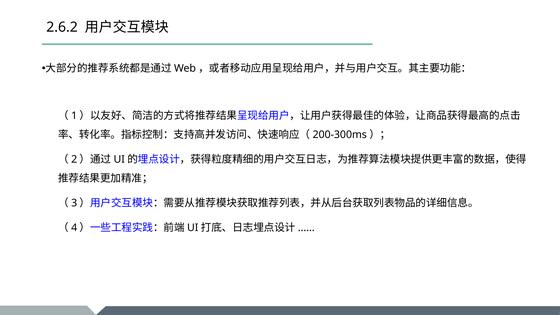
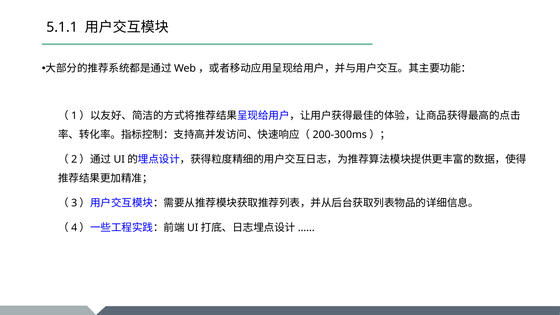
2.6.2: 2.6.2 -> 5.1.1 (62, 27)
